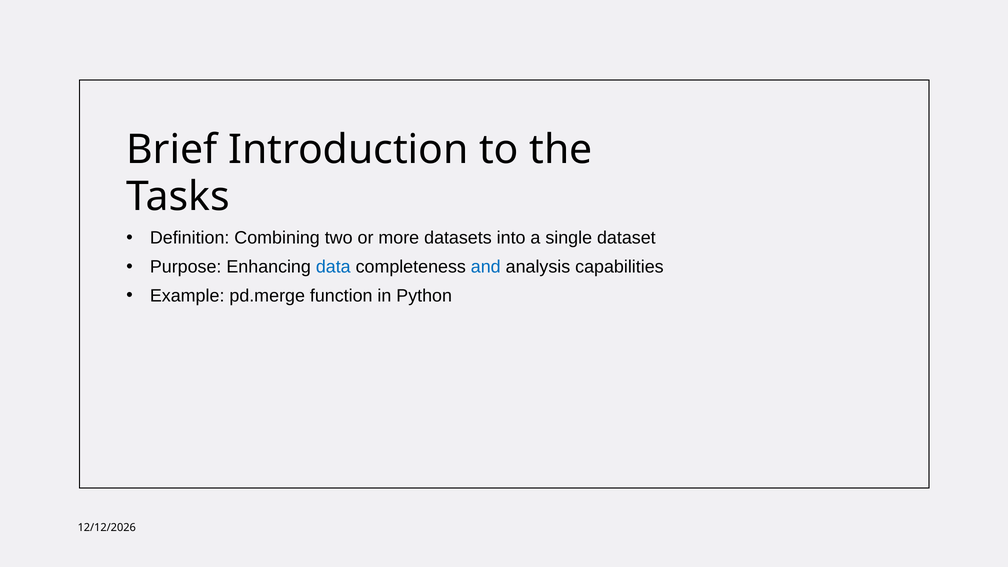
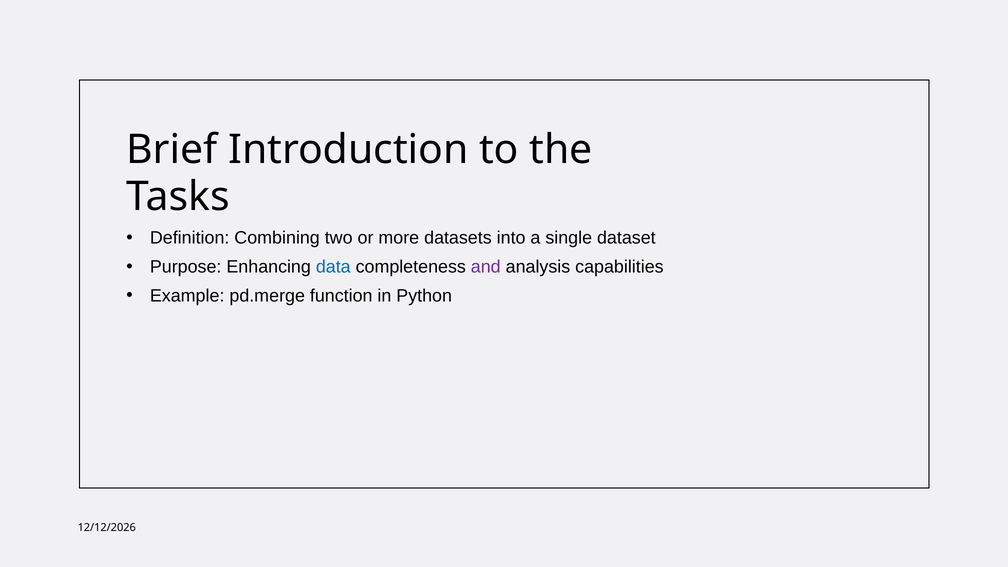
and colour: blue -> purple (486, 267)
